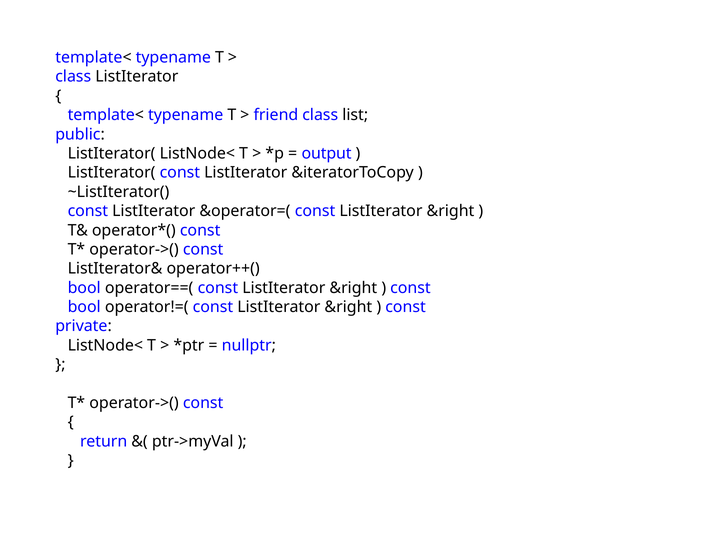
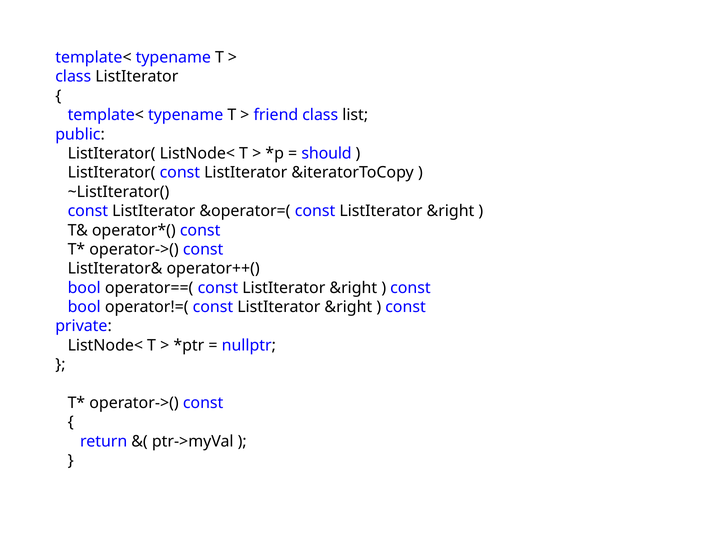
output: output -> should (327, 153)
